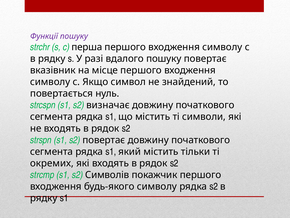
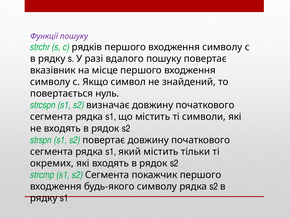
перша: перша -> рядків (87, 47)
s2 Символів: Символів -> Сегмента (107, 175)
